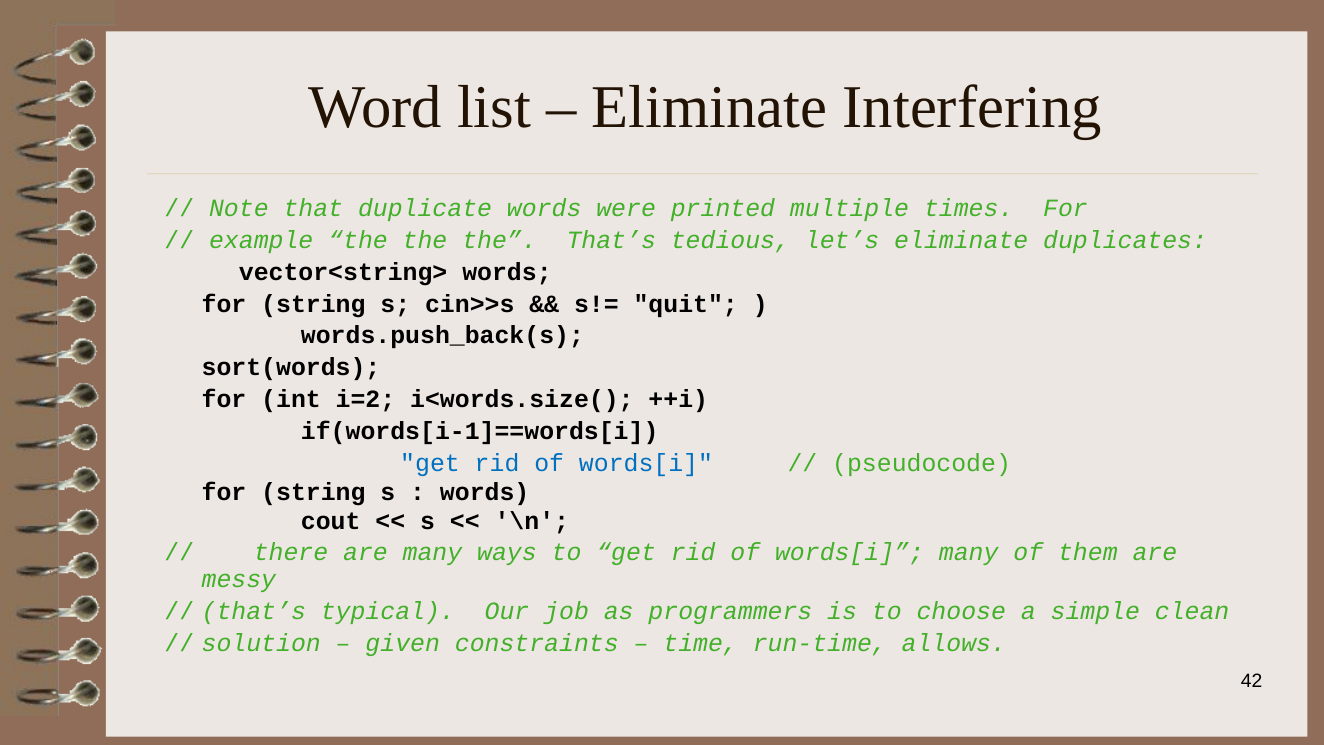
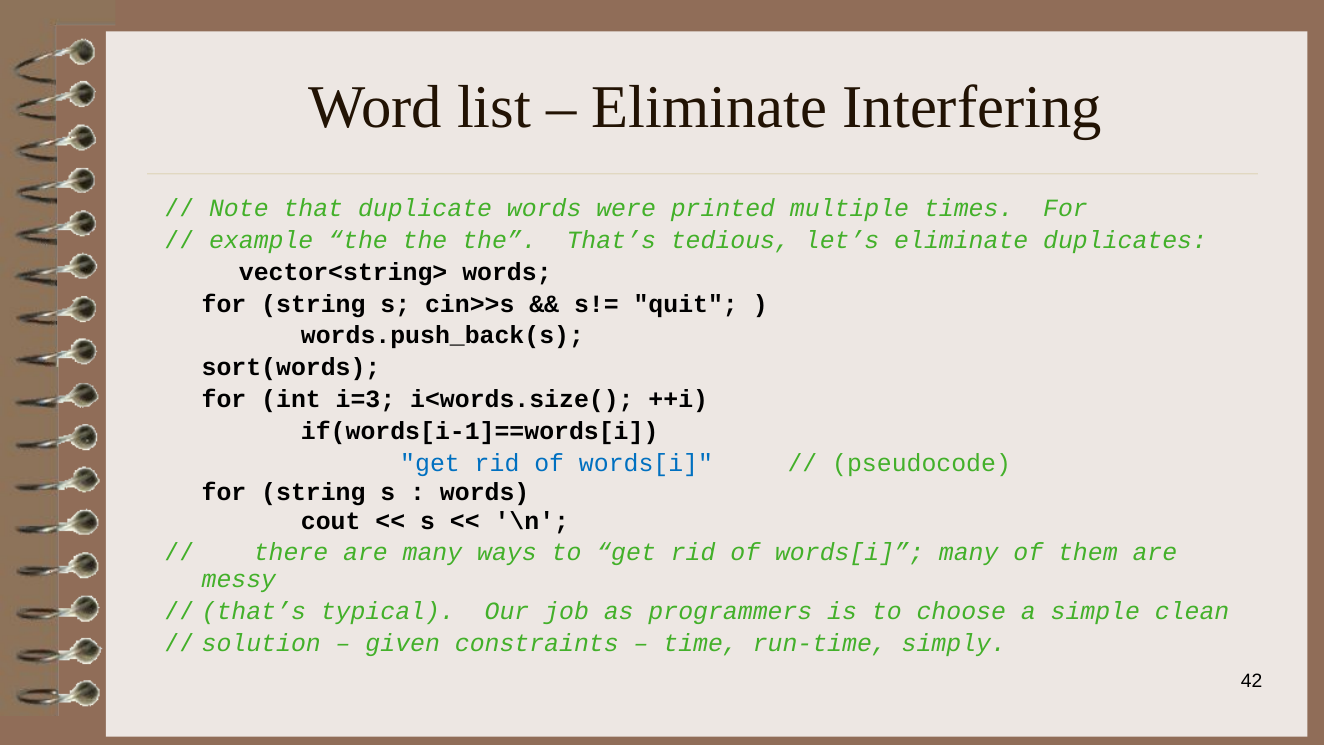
i=2: i=2 -> i=3 (365, 399)
allows: allows -> simply (954, 643)
